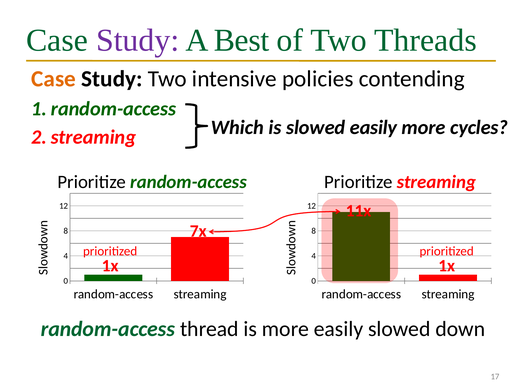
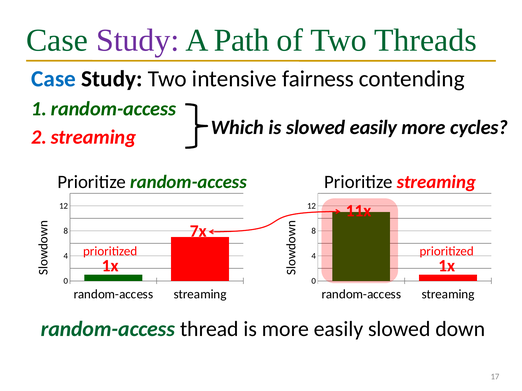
Best: Best -> Path (242, 41)
Case colour: orange -> blue (54, 79)
policies: policies -> fairness (318, 79)
